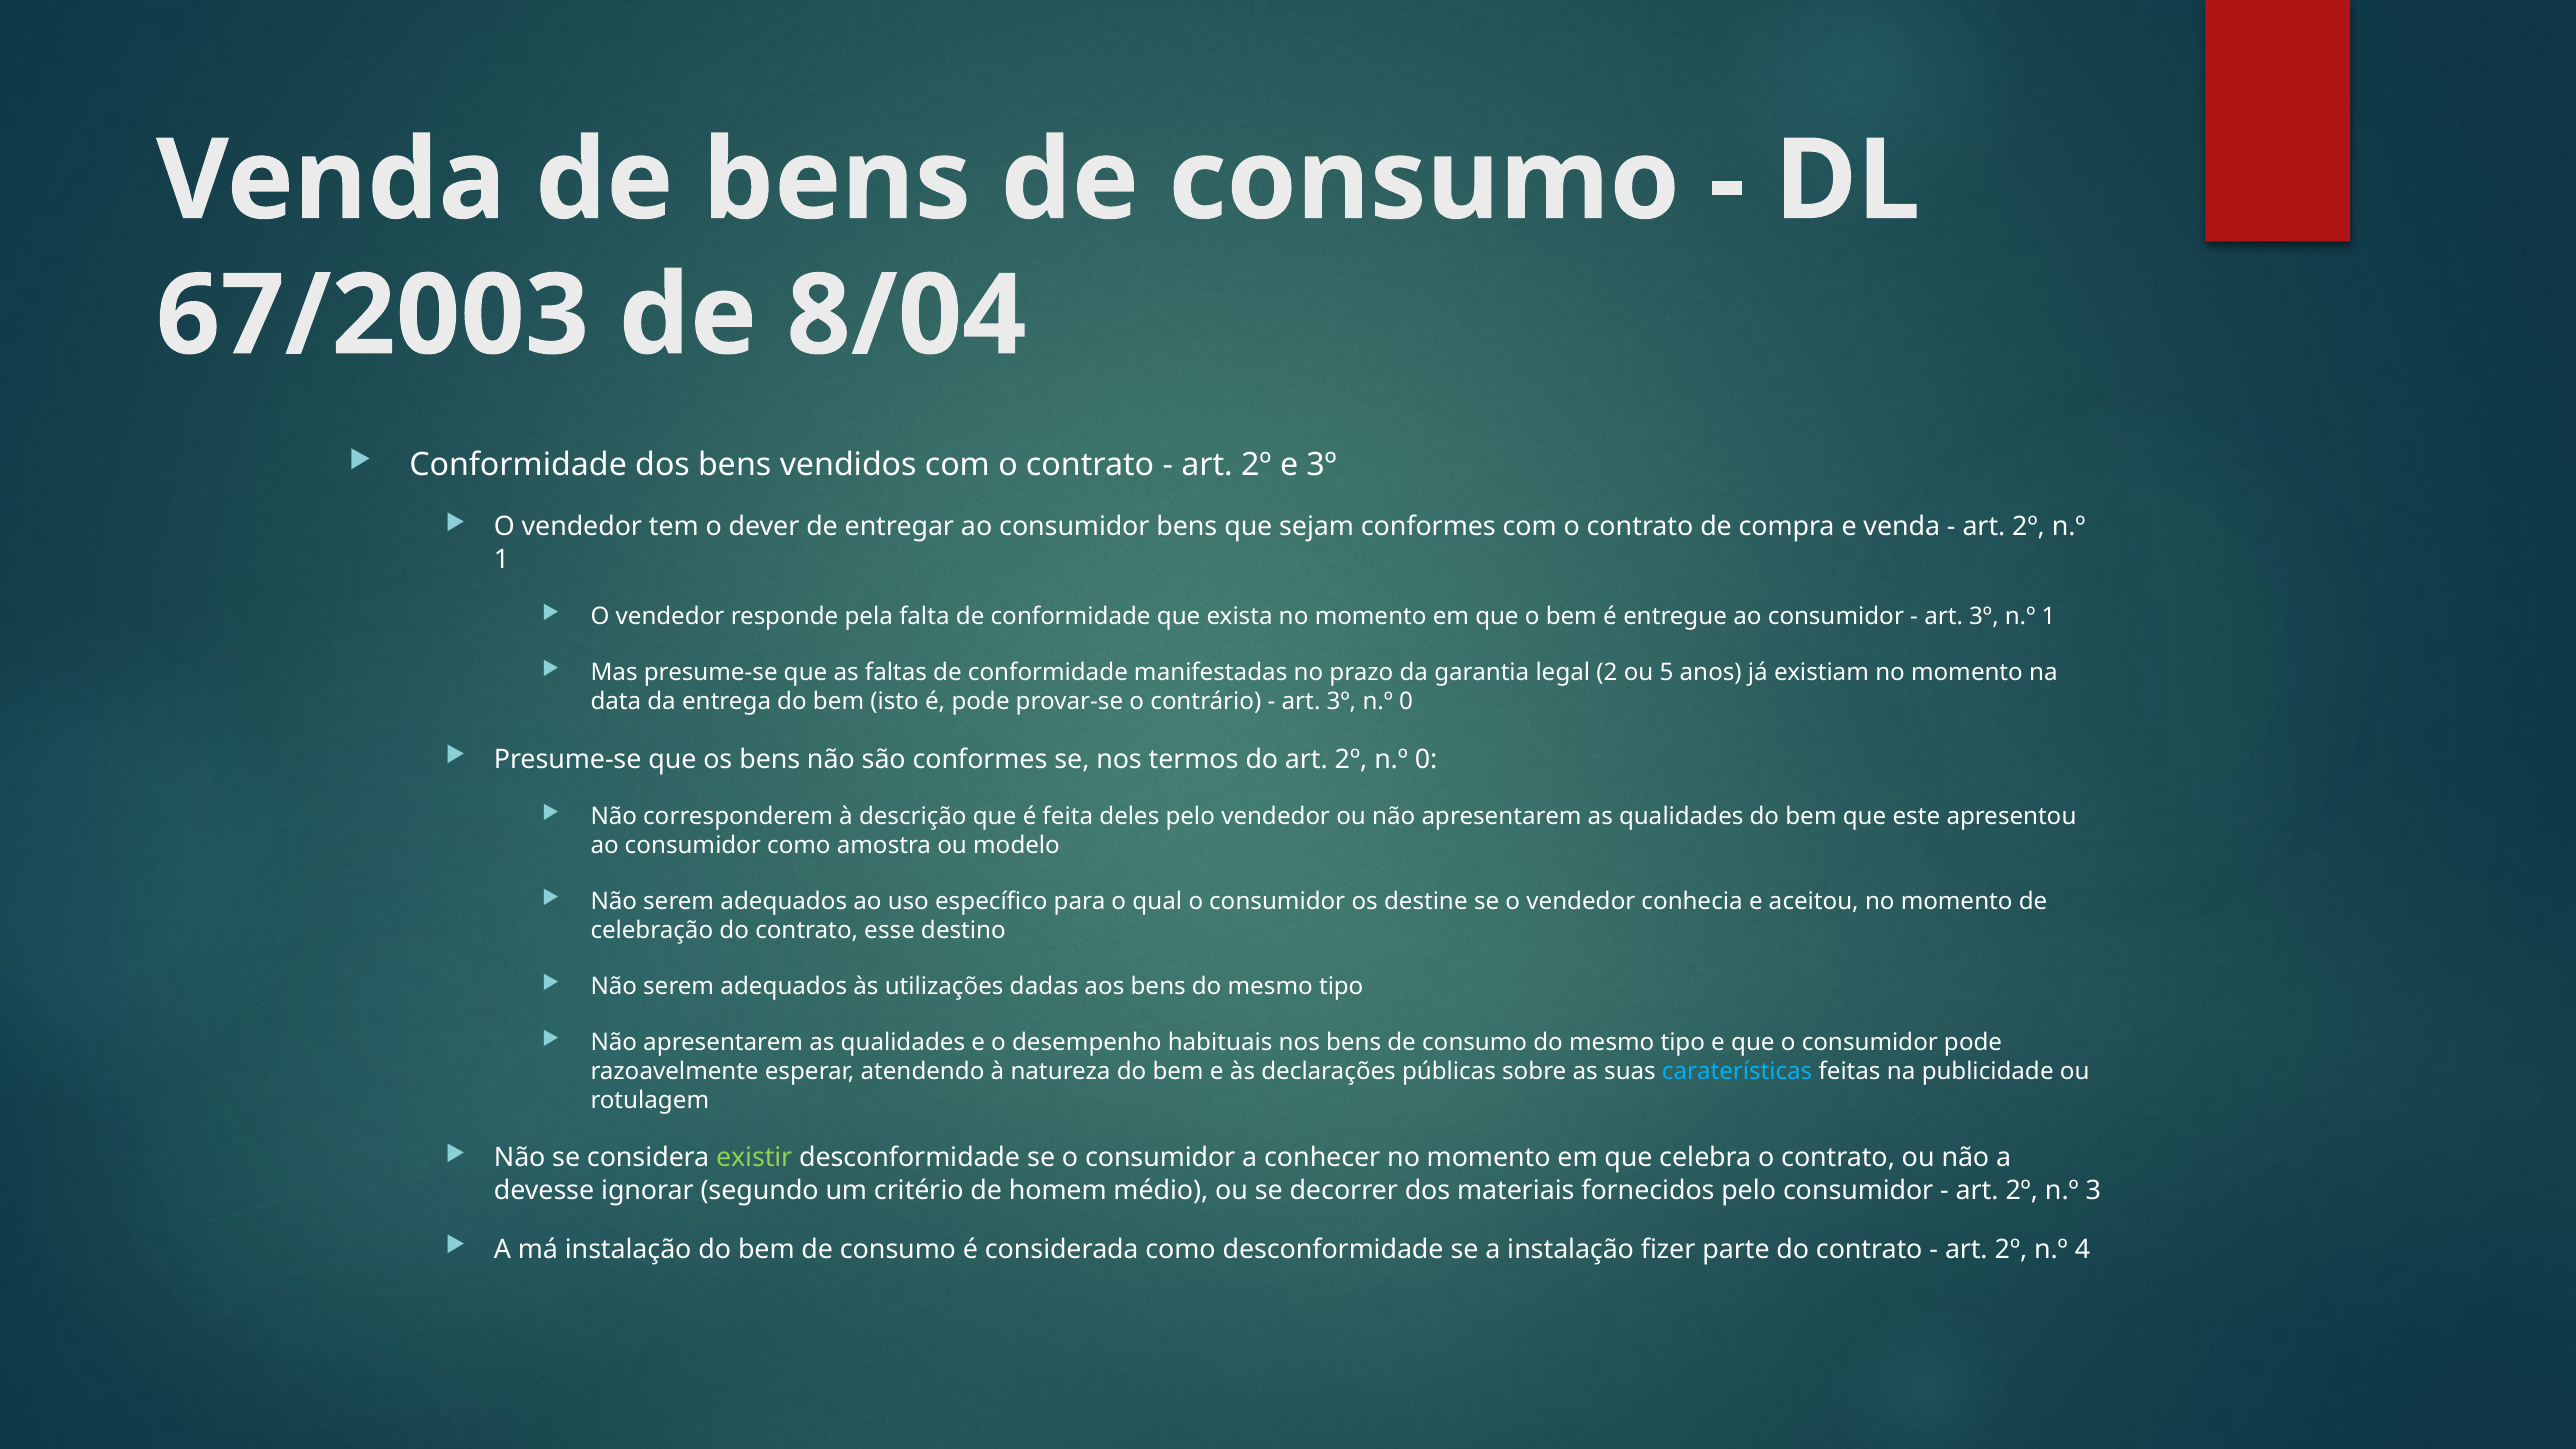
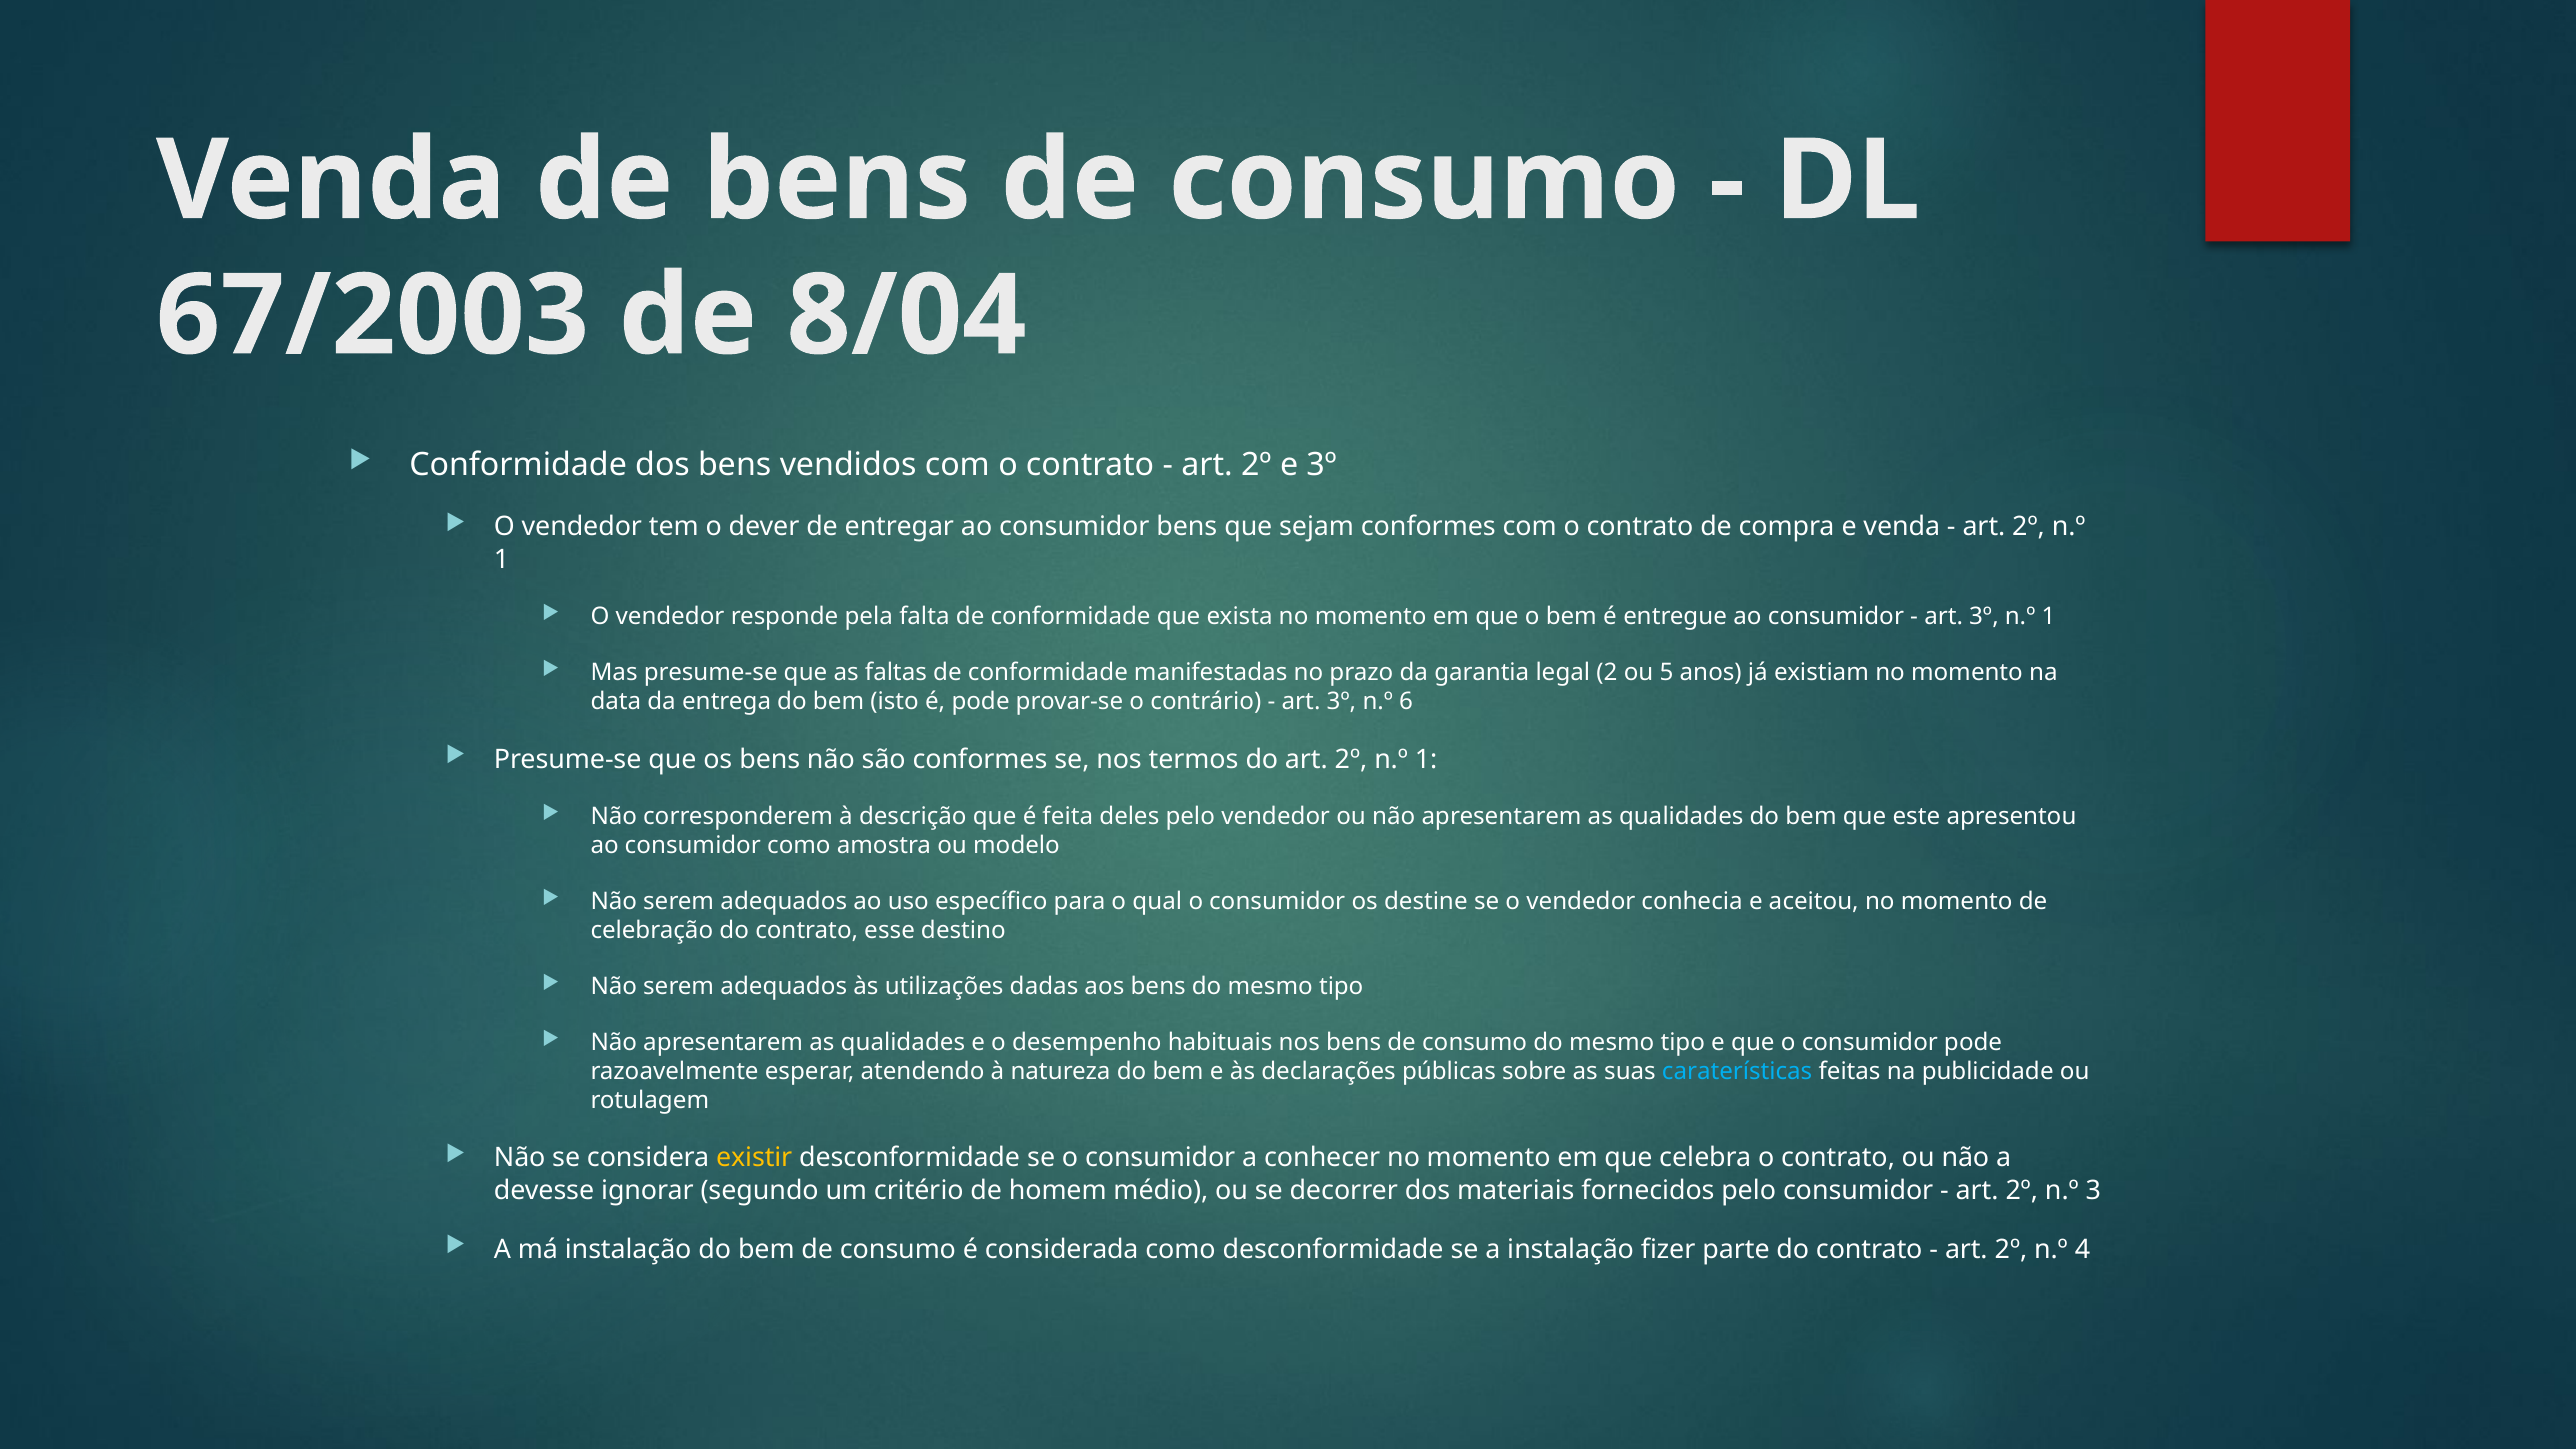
3º n.º 0: 0 -> 6 (1406, 701)
0: 0 -> 1 (1426, 759)
existir colour: light green -> yellow (754, 1158)
